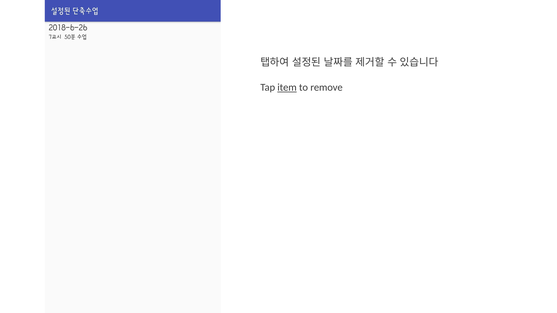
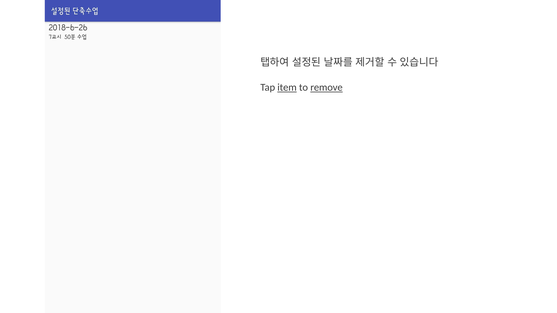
remove underline: none -> present (327, 87)
